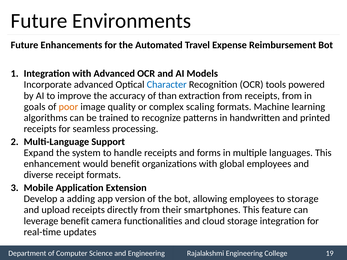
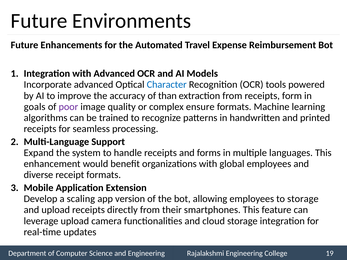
receipts from: from -> form (292, 96)
poor colour: orange -> purple (68, 107)
scaling: scaling -> ensure (200, 107)
adding: adding -> scaling (81, 199)
leverage benefit: benefit -> upload (75, 221)
